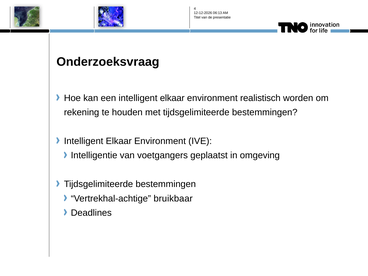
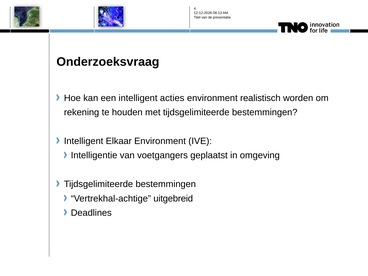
een intelligent elkaar: elkaar -> acties (172, 98)
bruikbaar: bruikbaar -> uitgebreid (173, 199)
